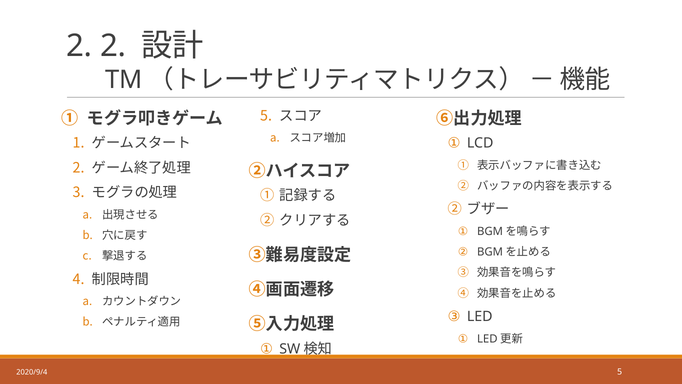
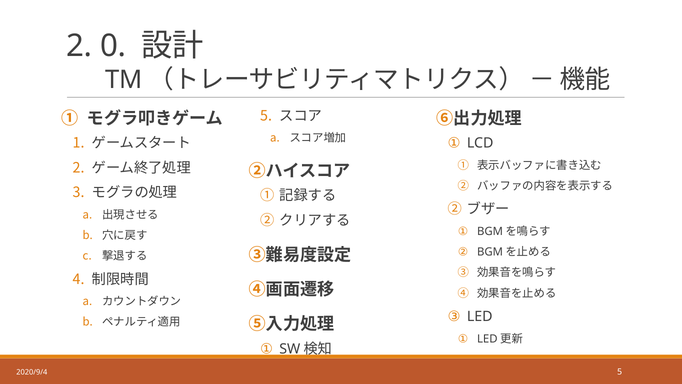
2 2: 2 -> 0 (113, 46)
